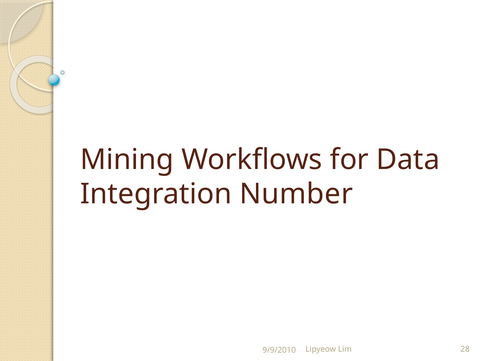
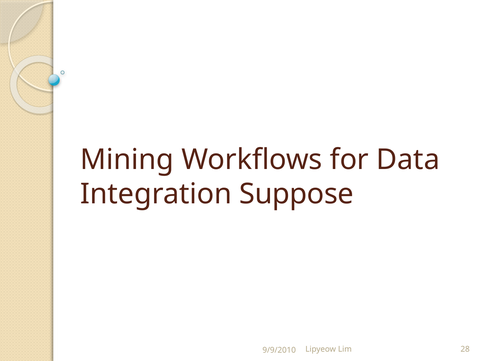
Number: Number -> Suppose (296, 194)
